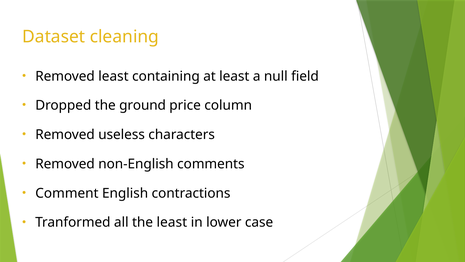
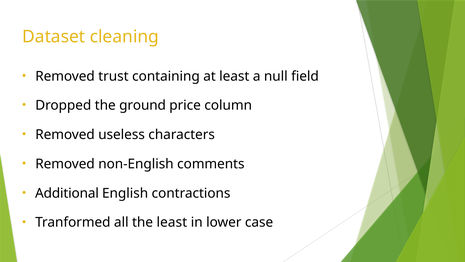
Removed least: least -> trust (113, 76)
Comment: Comment -> Additional (67, 193)
